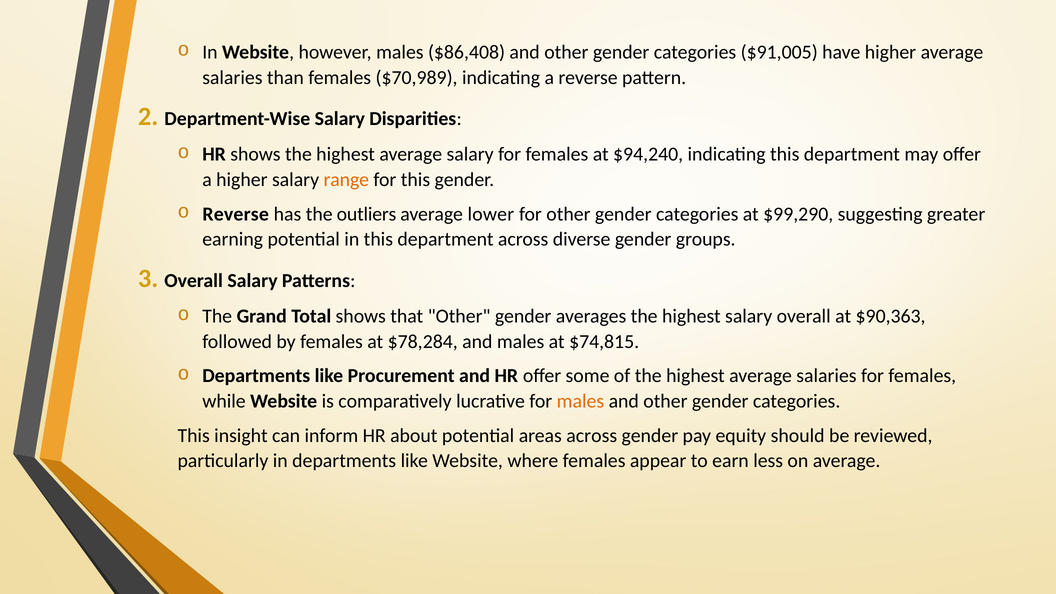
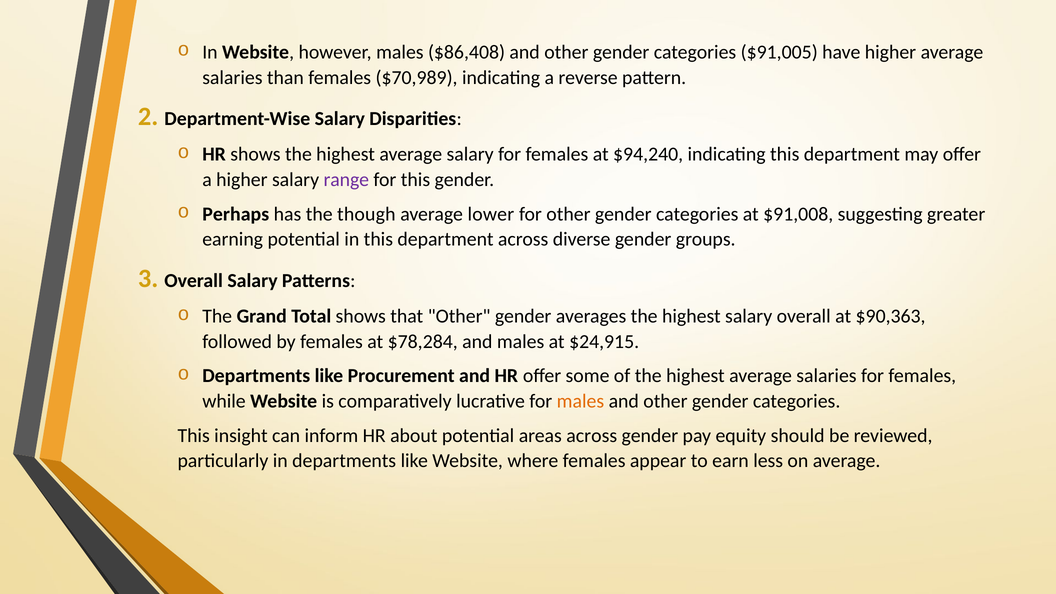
range colour: orange -> purple (346, 180)
Reverse: Reverse -> Perhaps (236, 214)
outliers: outliers -> though (366, 214)
$99,290: $99,290 -> $91,008 (798, 214)
$74,815: $74,815 -> $24,915 (604, 342)
